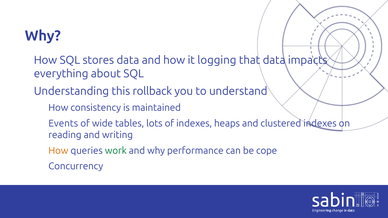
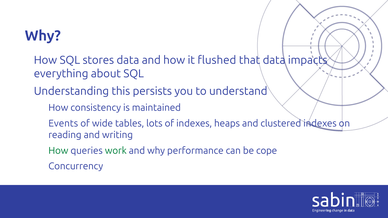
logging: logging -> flushed (217, 60)
rollback: rollback -> persists (152, 91)
How colour: orange -> green (58, 151)
